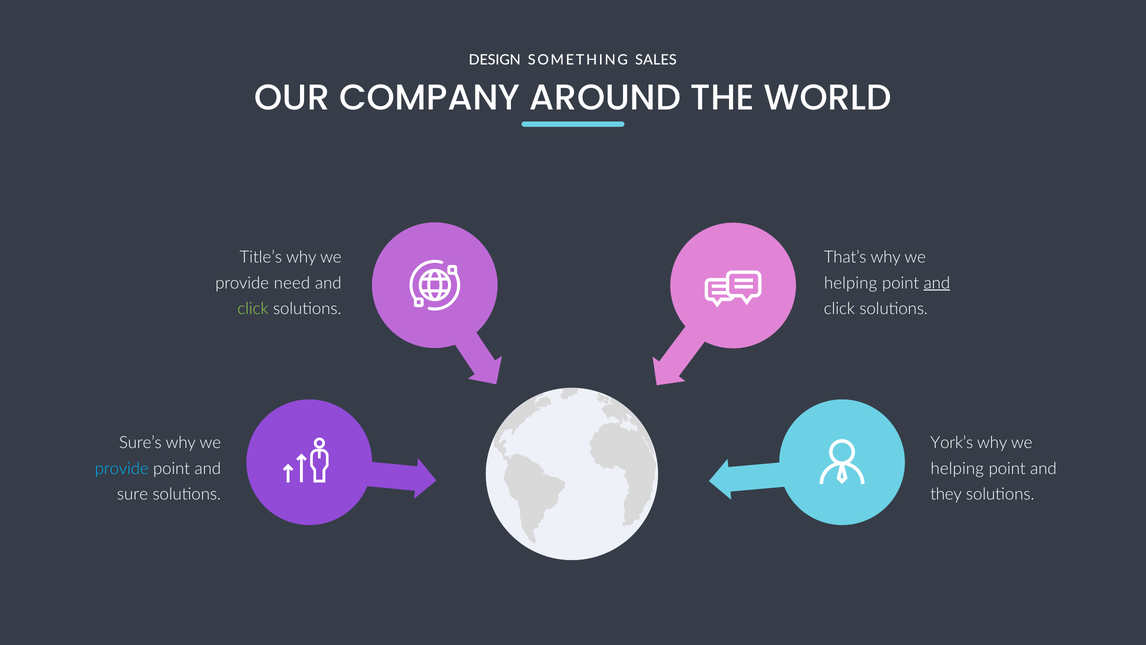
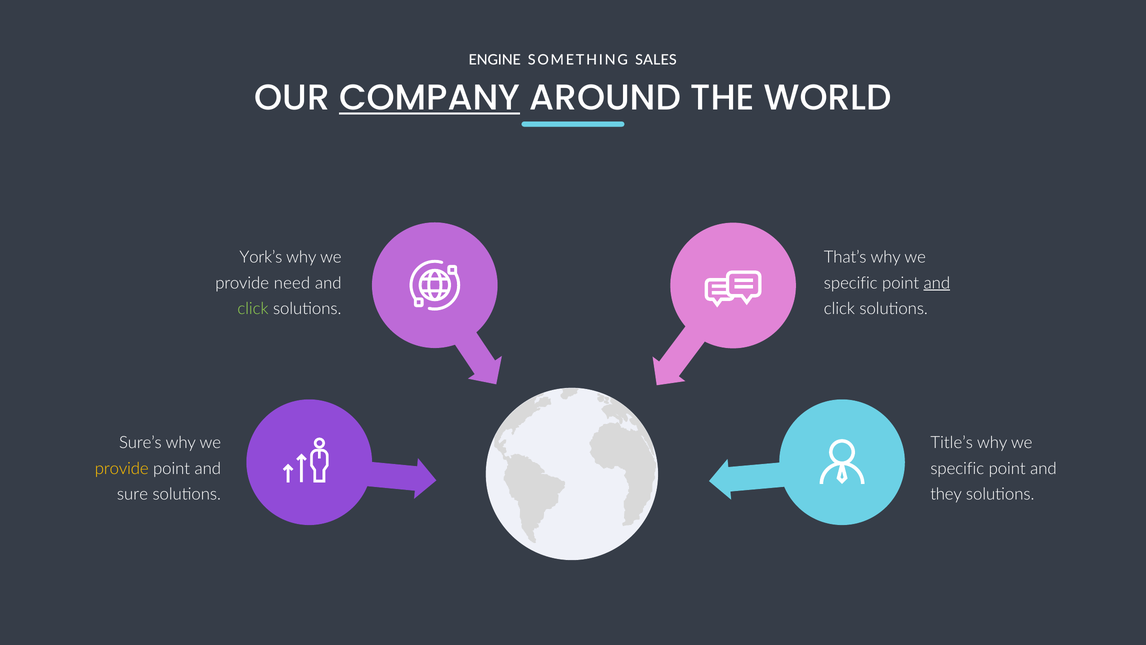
DESIGN: DESIGN -> ENGINE (495, 60)
COMPANY underline: none -> present (430, 98)
Title’s: Title’s -> York’s (261, 257)
helping: helping -> specific (851, 283)
York’s: York’s -> Title’s (952, 443)
helping: helping -> specific (957, 468)
provide colour: light blue -> yellow (122, 468)
